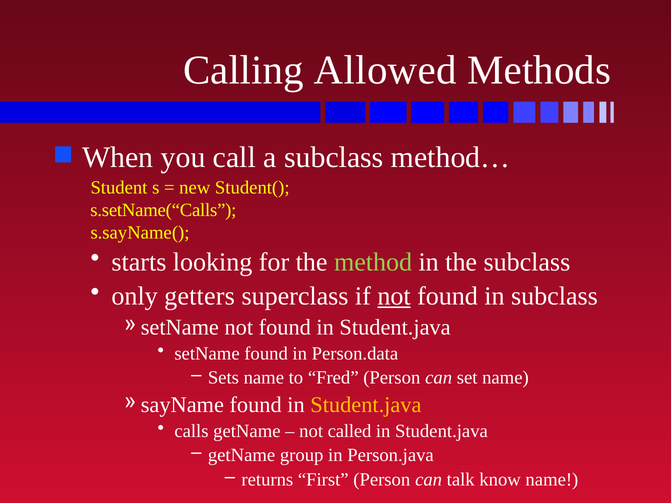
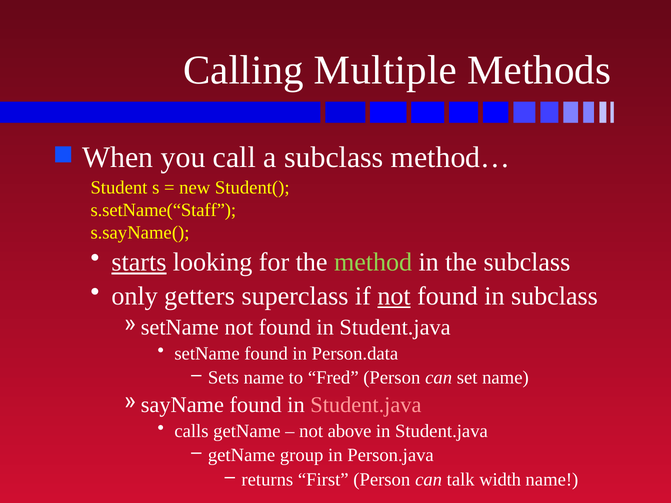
Allowed: Allowed -> Multiple (385, 70)
s.setName(“Calls: s.setName(“Calls -> s.setName(“Staff (163, 210)
starts underline: none -> present (139, 262)
Student.java colour: yellow -> pink (366, 405)
called: called -> above (350, 431)
know: know -> width (500, 480)
